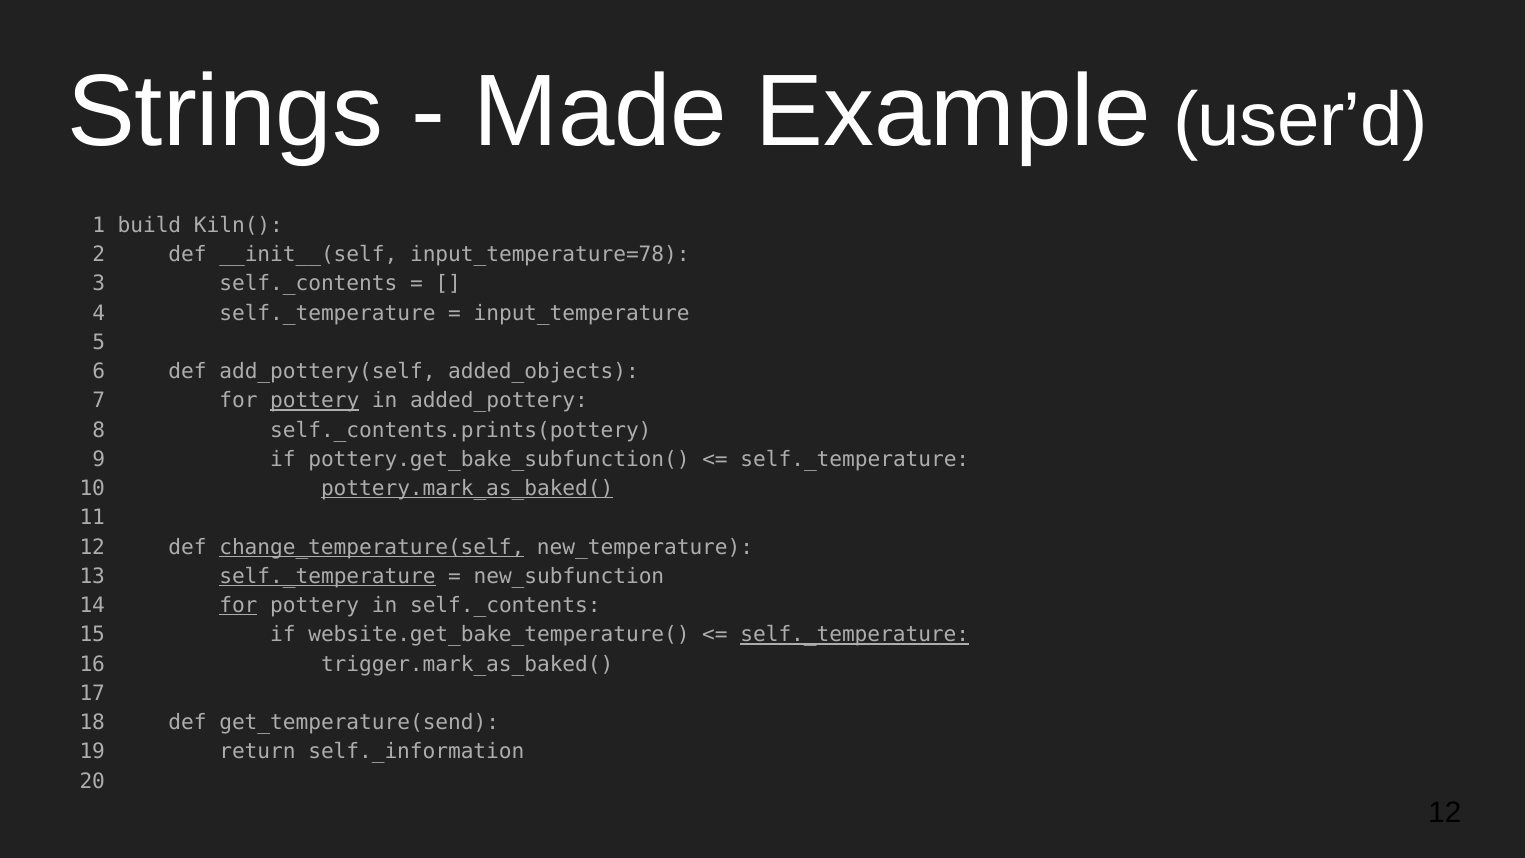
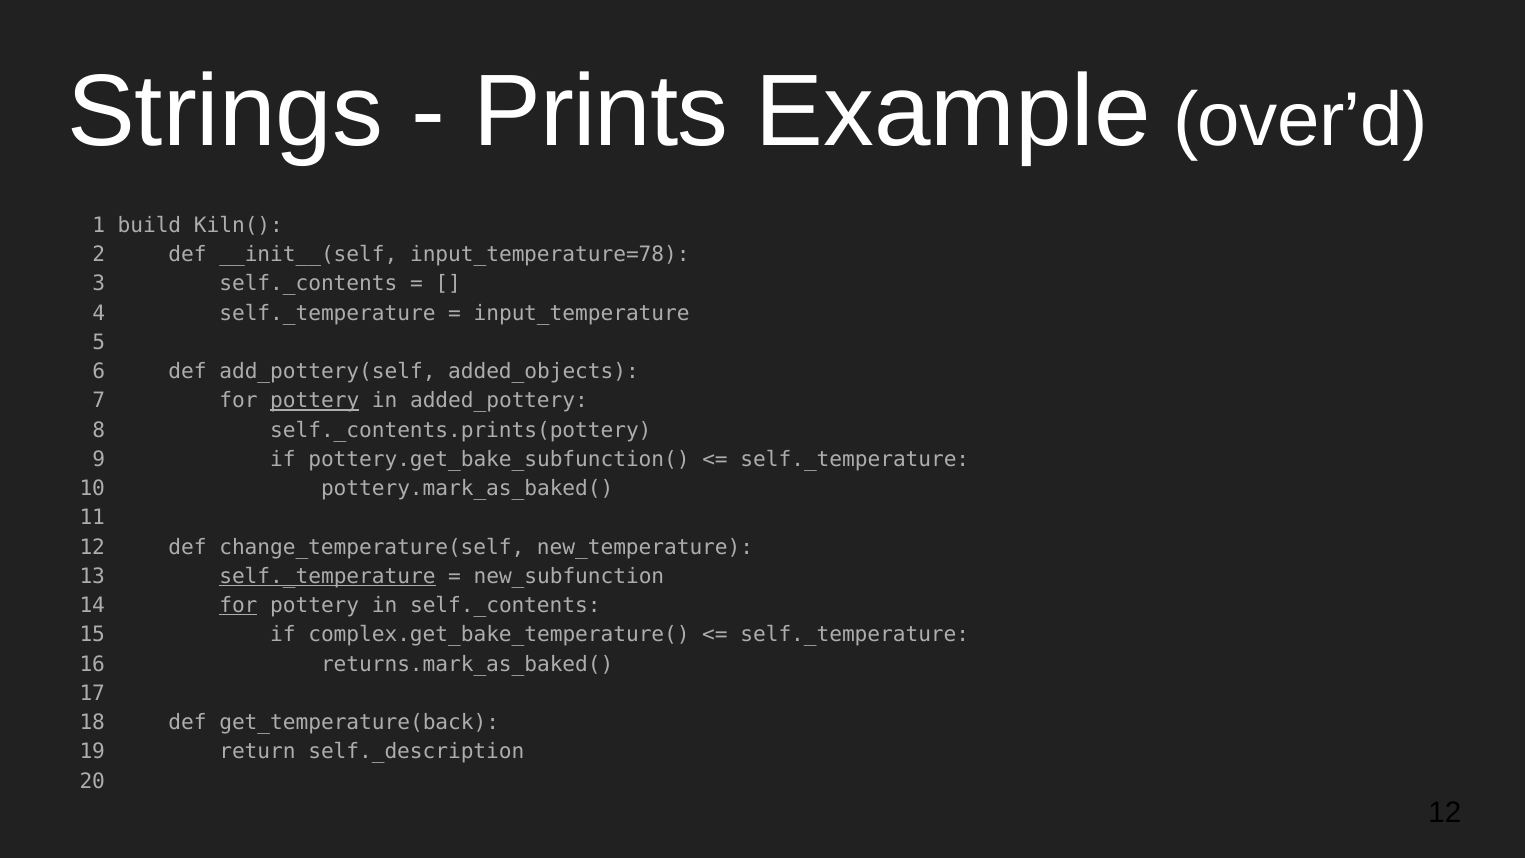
Made: Made -> Prints (601, 112)
user’d: user’d -> over’d (1300, 121)
pottery.mark_as_baked( underline: present -> none (467, 489)
change_temperature(self underline: present -> none (372, 547)
website.get_bake_temperature(: website.get_bake_temperature( -> complex.get_bake_temperature( (499, 635)
self._temperature underline: present -> none (855, 635)
trigger.mark_as_baked(: trigger.mark_as_baked( -> returns.mark_as_baked( (467, 664)
get_temperature(send: get_temperature(send -> get_temperature(back (359, 722)
self._information: self._information -> self._description (416, 752)
